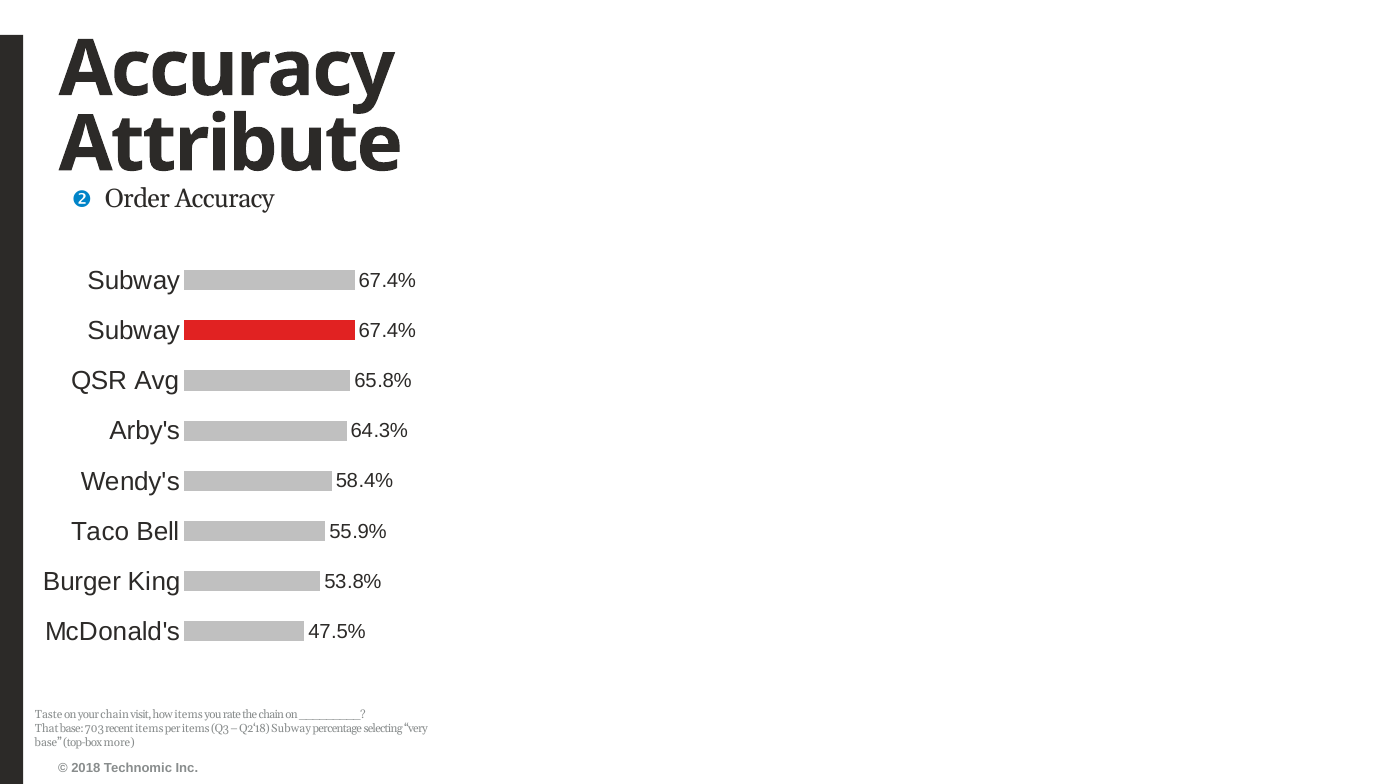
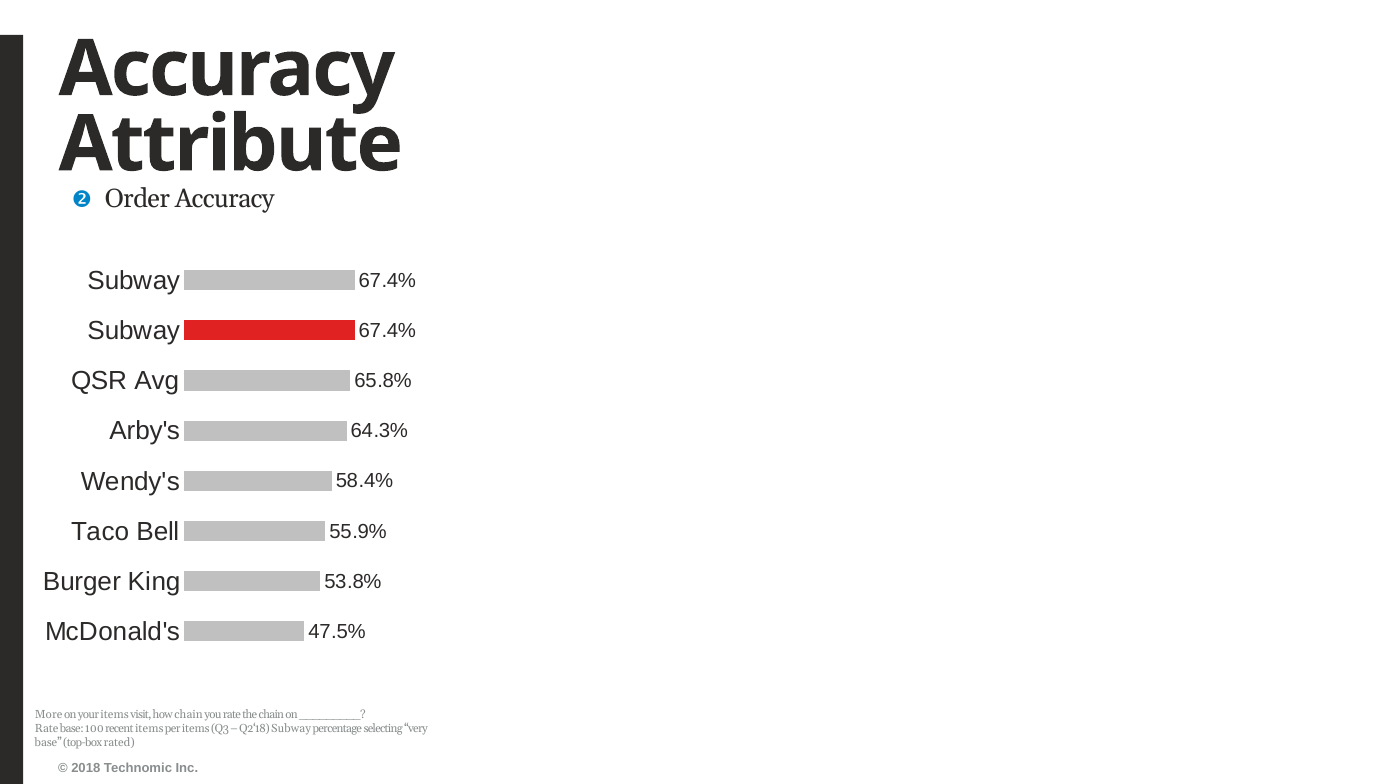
Taste: Taste -> More (49, 715)
your chain: chain -> items (115, 715)
how items: items -> chain (189, 715)
That: That -> Rate (47, 728)
703: 703 -> 100 (94, 728)
more: more -> rated (119, 742)
